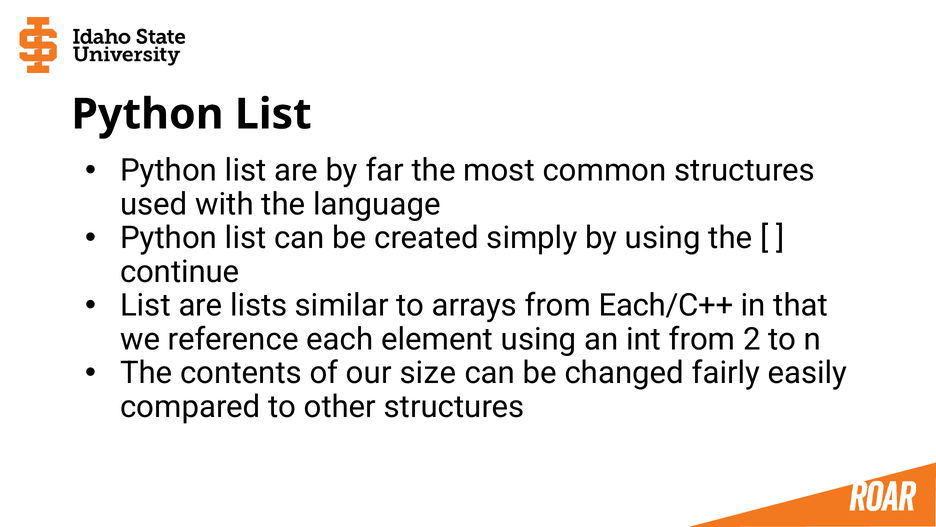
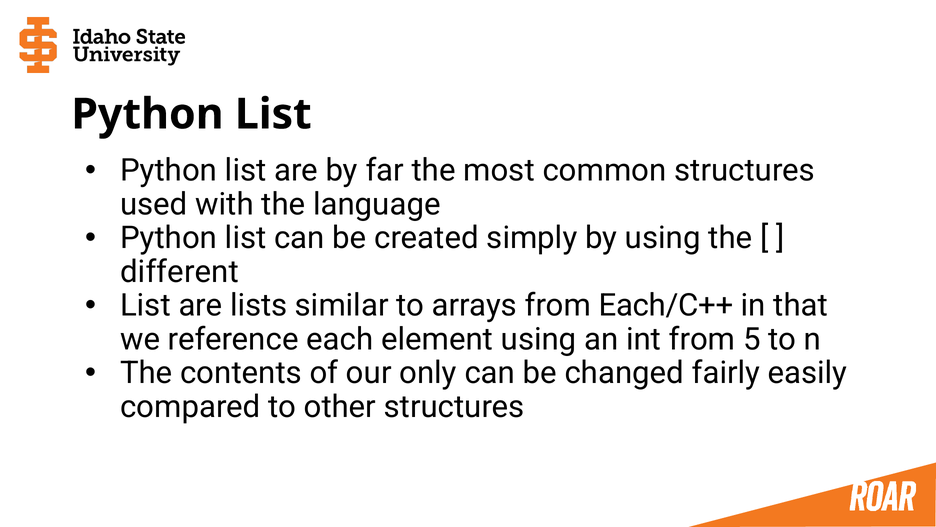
continue: continue -> different (180, 272)
2: 2 -> 5 (752, 339)
size: size -> only (428, 373)
